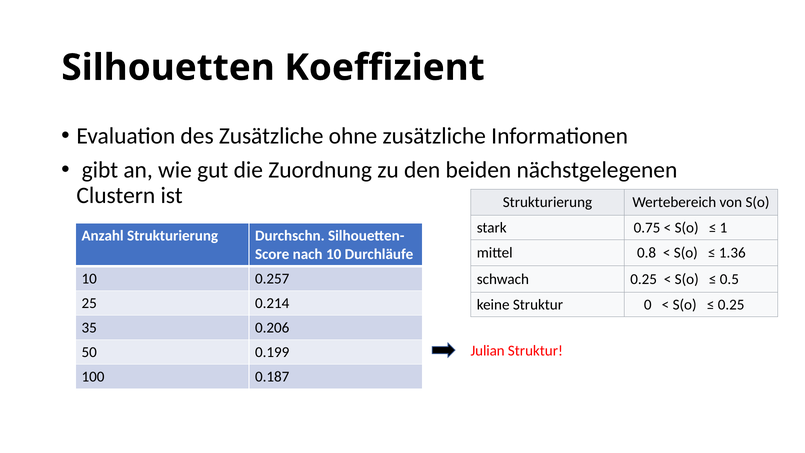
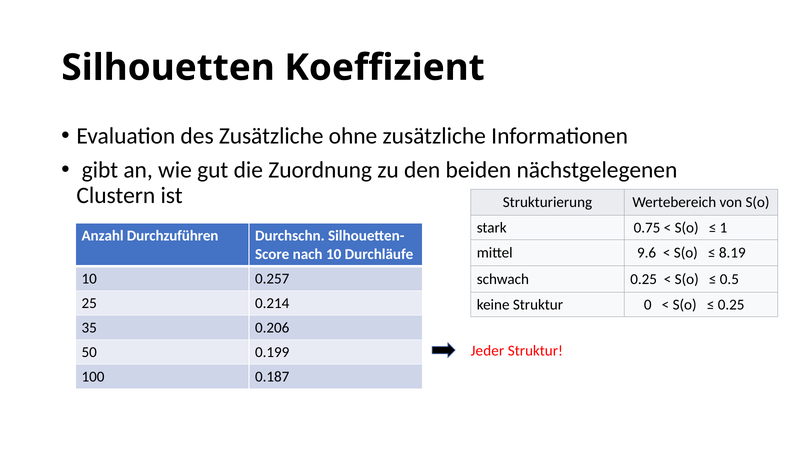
Anzahl Strukturierung: Strukturierung -> Durchzuführen (173, 236)
0.8: 0.8 -> 9.6 (647, 253)
1.36: 1.36 -> 8.19 (732, 253)
Julian: Julian -> Jeder (487, 351)
